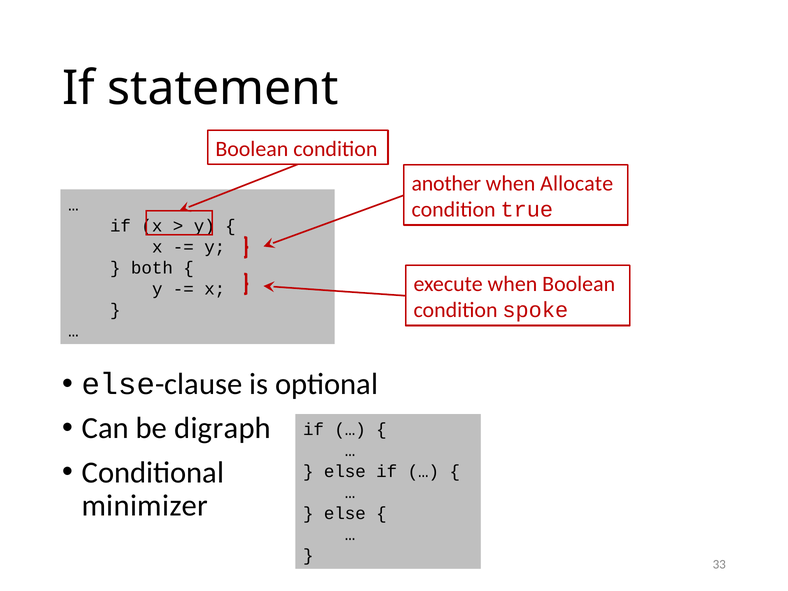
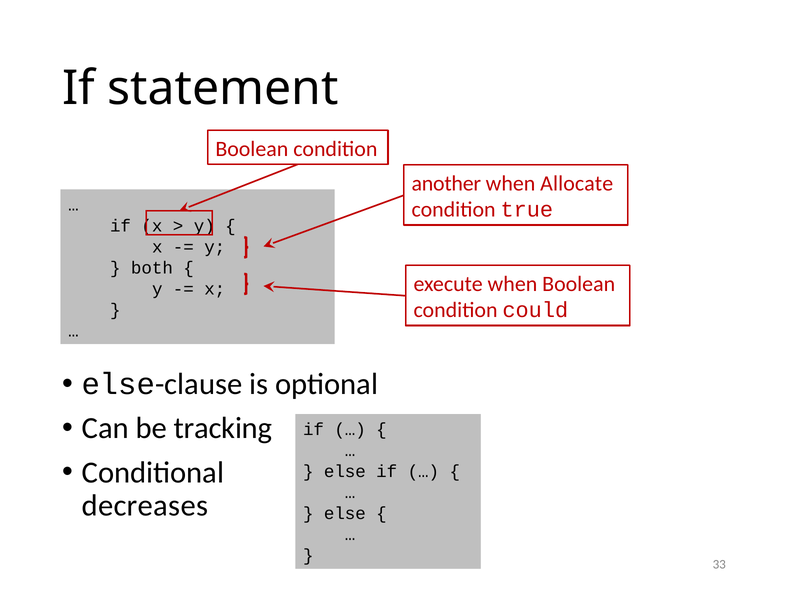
spoke: spoke -> could (535, 310)
digraph: digraph -> tracking (223, 428)
minimizer: minimizer -> decreases (145, 506)
